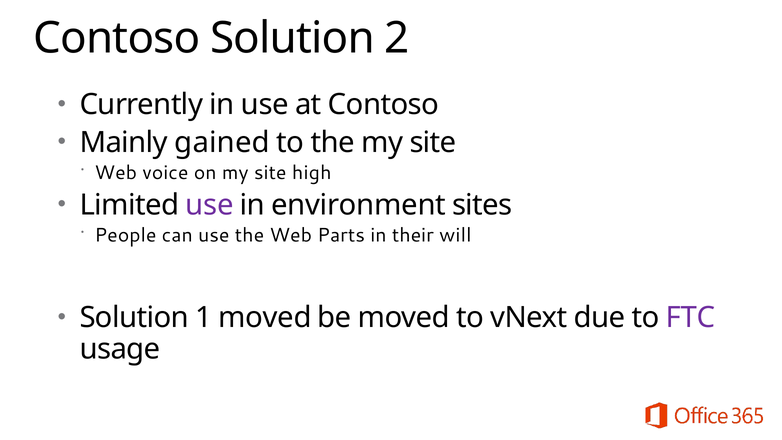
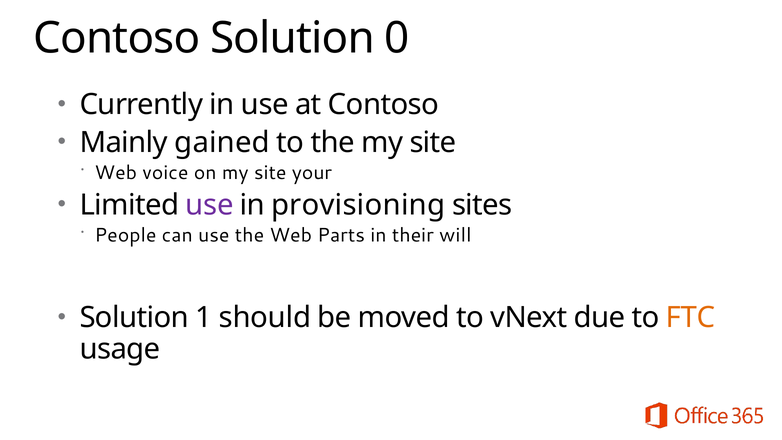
2: 2 -> 0 (397, 38)
high: high -> your (312, 173)
environment: environment -> provisioning (358, 205)
1 moved: moved -> should (265, 317)
FTC colour: purple -> orange (690, 317)
